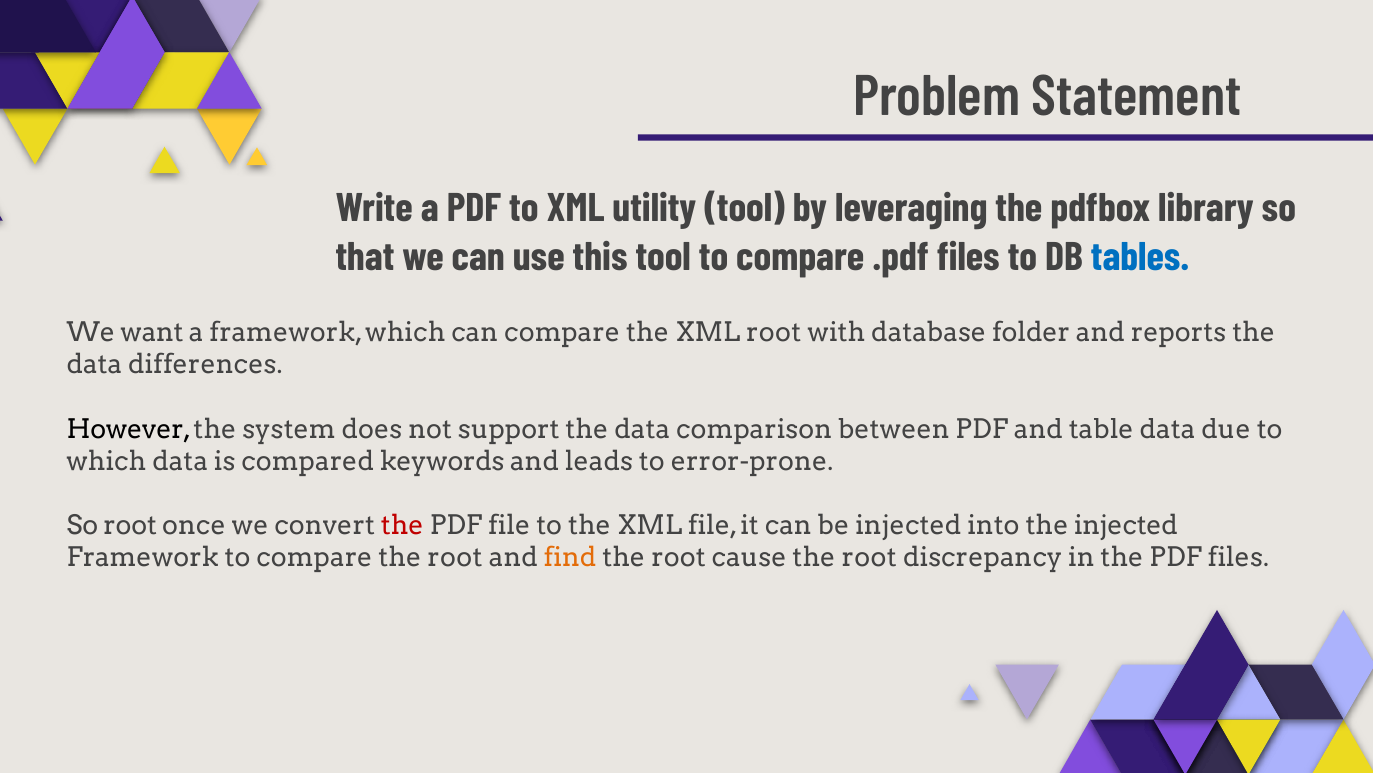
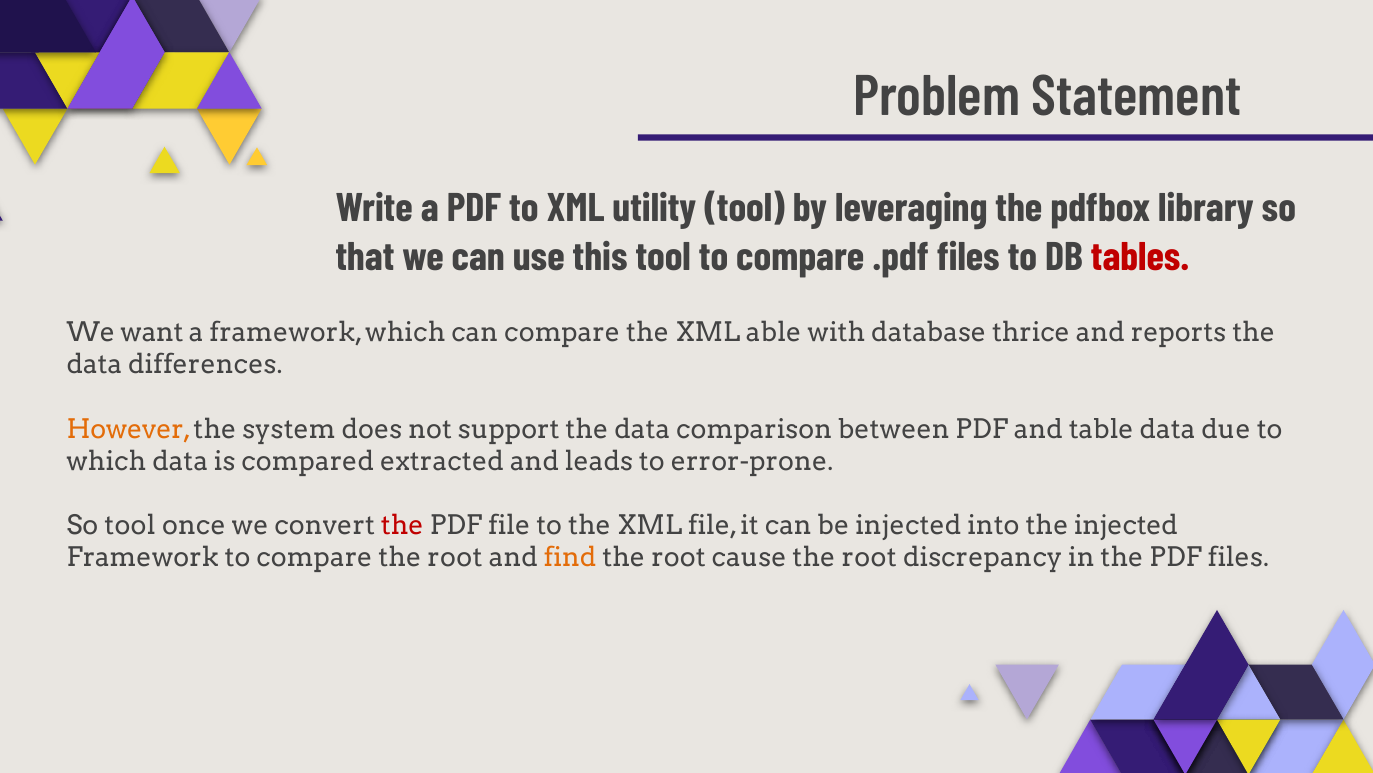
tables colour: blue -> red (1140, 257)
XML root: root -> able (774, 333)
folder: folder -> thrice (1031, 333)
However colour: black -> orange (129, 429)
keywords: keywords -> extracted (442, 461)
So root: root -> tool (130, 525)
